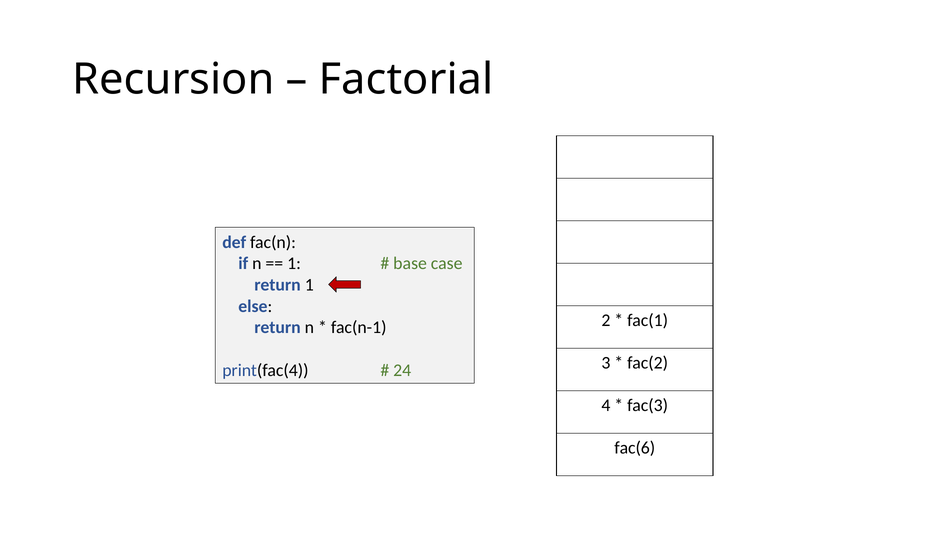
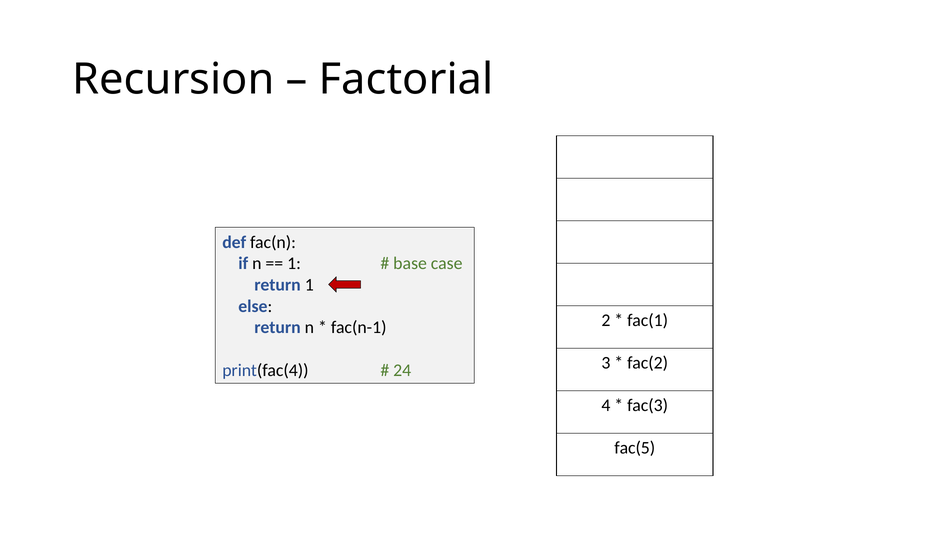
fac(6: fac(6 -> fac(5 (635, 448)
